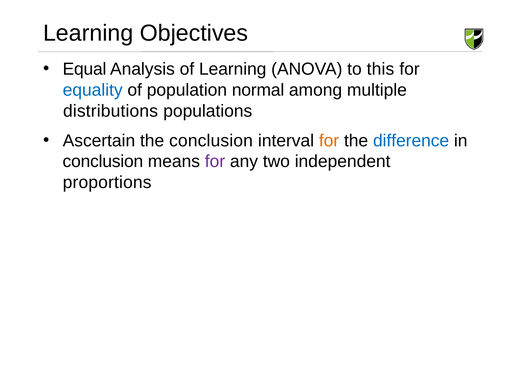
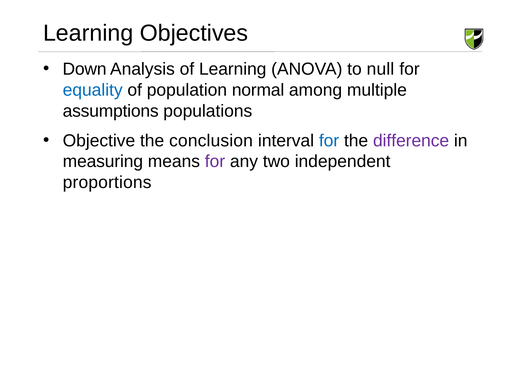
Equal: Equal -> Down (85, 69)
this: this -> null (380, 69)
distributions: distributions -> assumptions (111, 111)
Ascertain: Ascertain -> Objective (99, 140)
for colour: orange -> blue (329, 140)
difference colour: blue -> purple (411, 140)
conclusion: conclusion -> measuring (103, 161)
